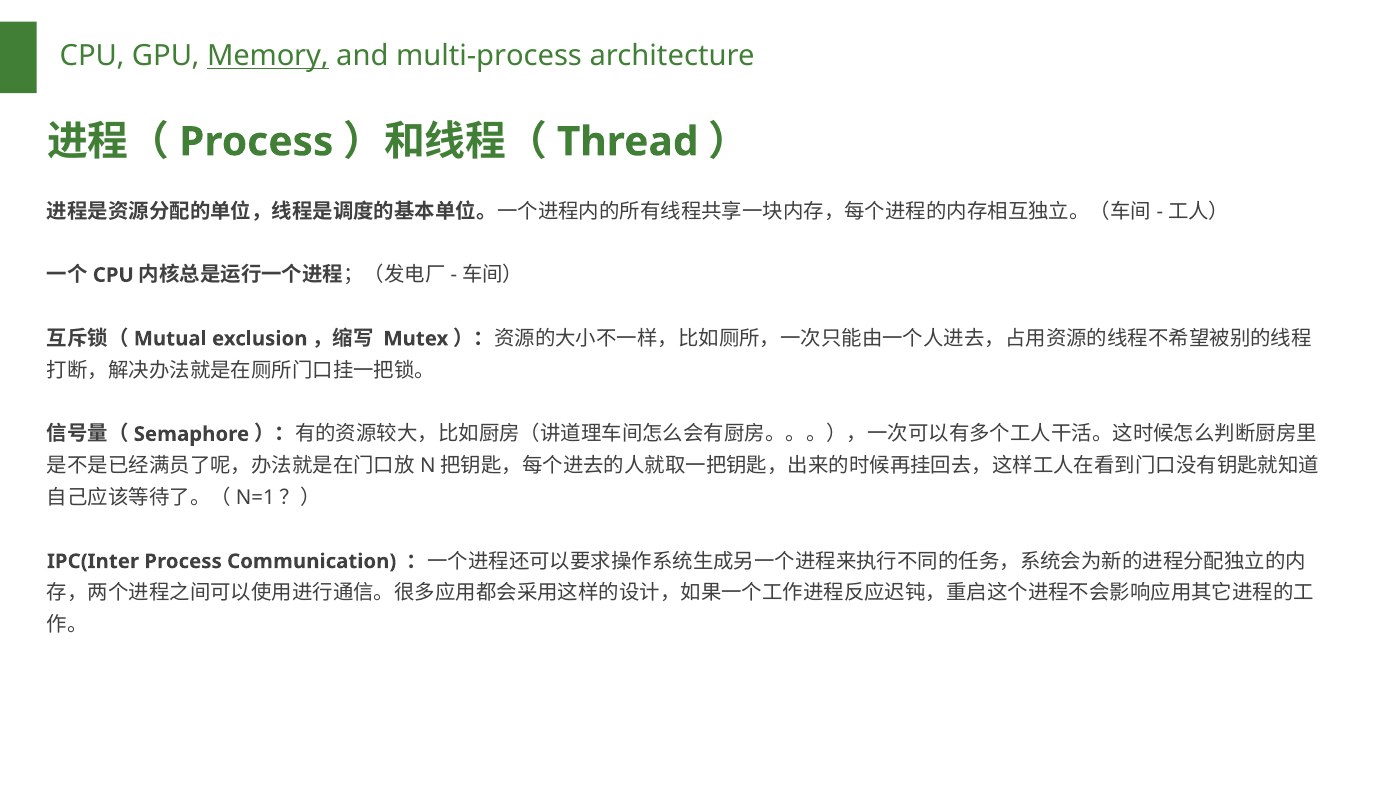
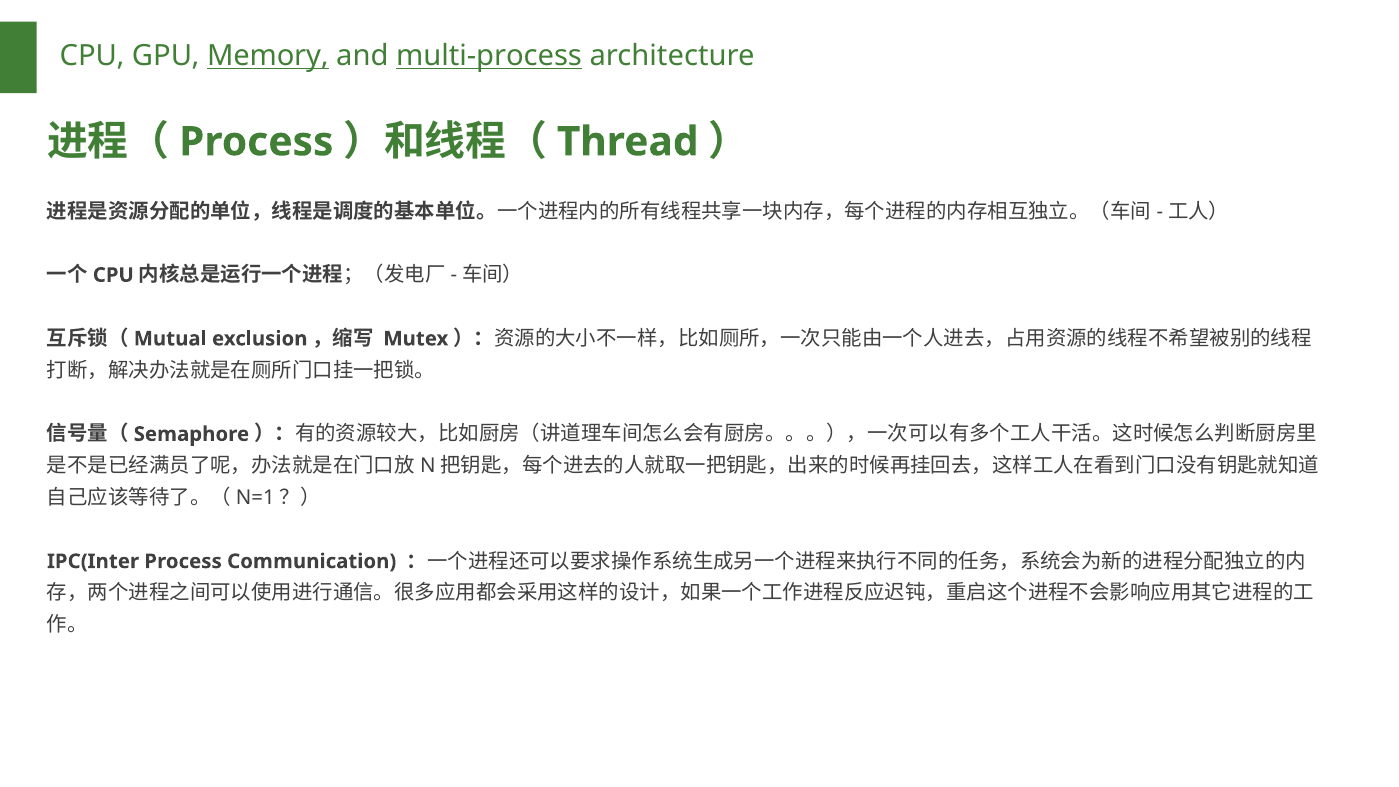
multi-process underline: none -> present (489, 56)
